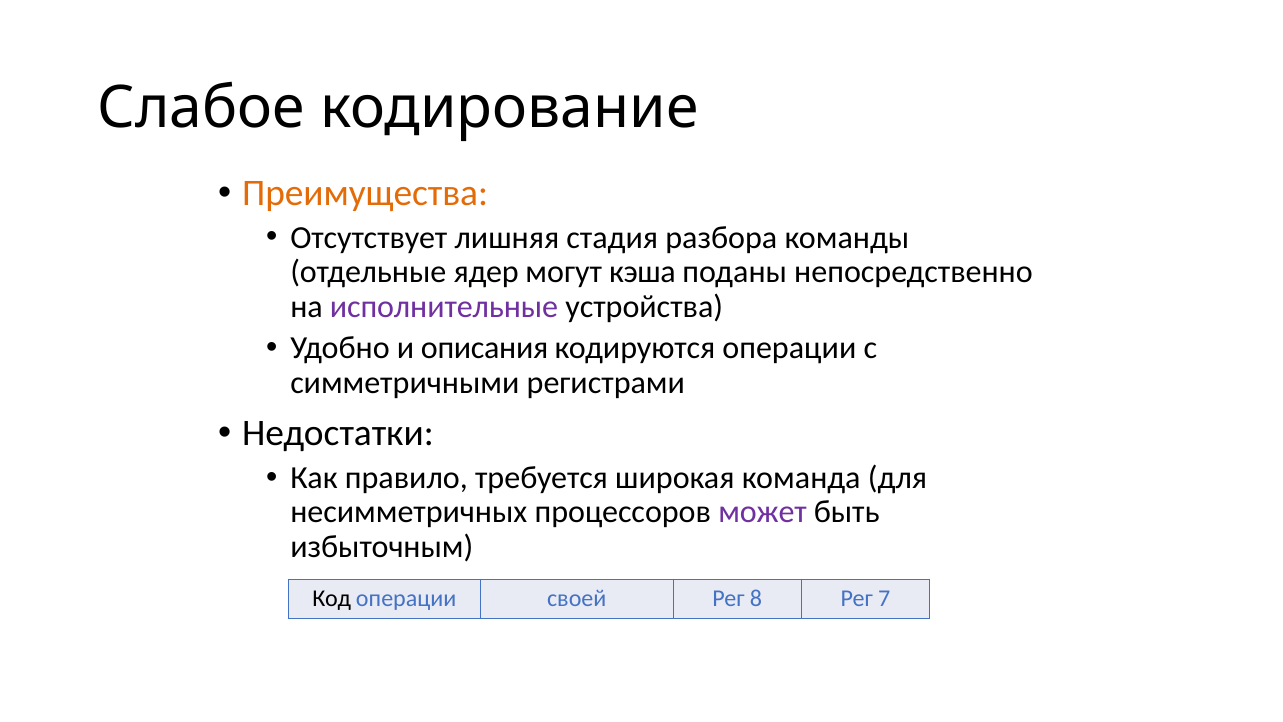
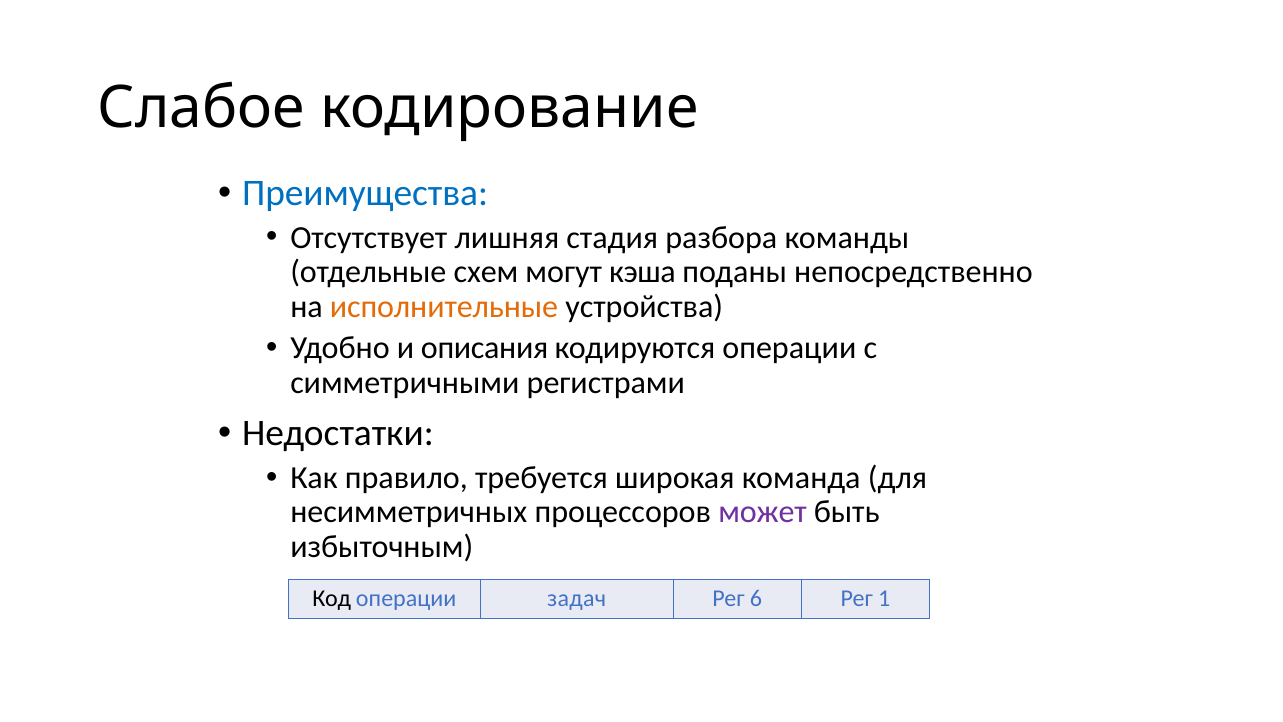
Преимущества colour: orange -> blue (365, 193)
ядер: ядер -> схем (486, 272)
исполнительные colour: purple -> orange (444, 307)
своей: своей -> задач (577, 599)
8: 8 -> 6 (756, 599)
7: 7 -> 1 (884, 599)
